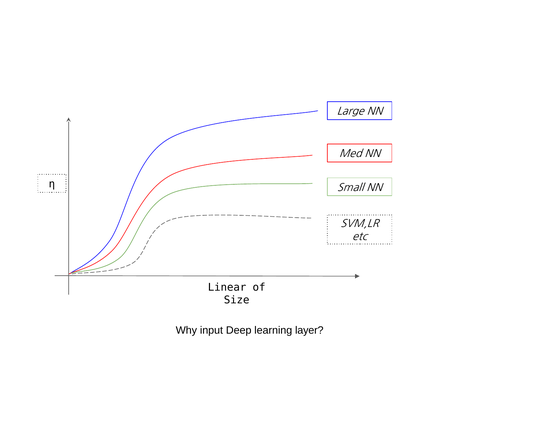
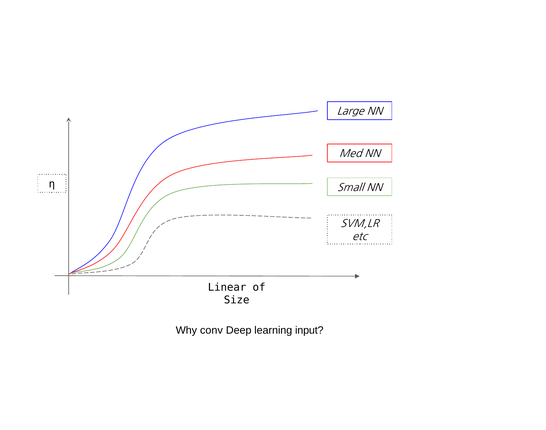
input: input -> conv (211, 330)
layer: layer -> input (309, 330)
